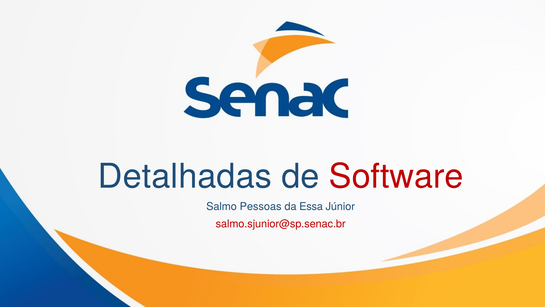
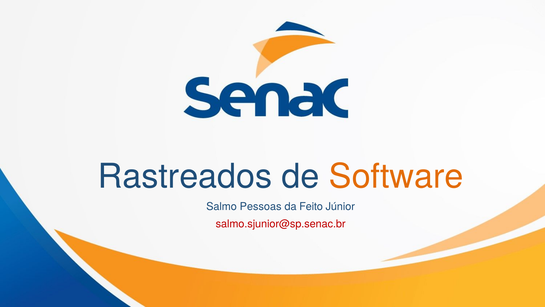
Detalhadas: Detalhadas -> Rastreados (185, 176)
Software colour: red -> orange (396, 176)
Essa: Essa -> Feito (311, 206)
